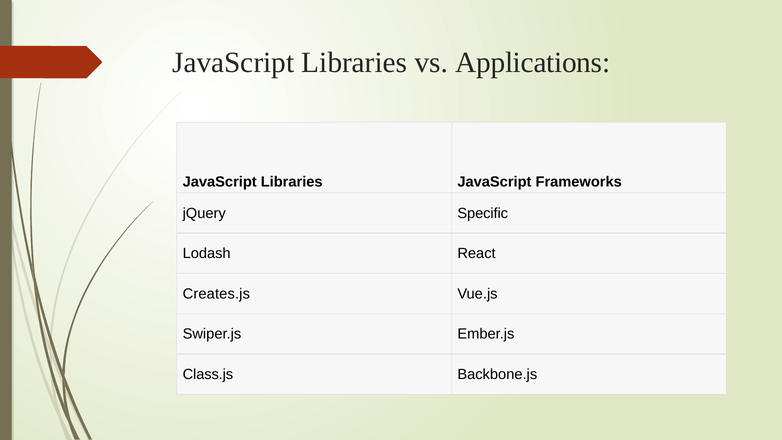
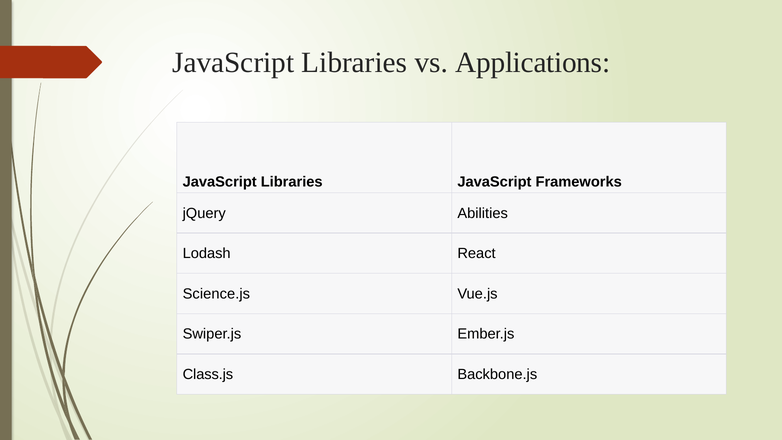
Specific: Specific -> Abilities (483, 213)
Creates.js: Creates.js -> Science.js (216, 294)
